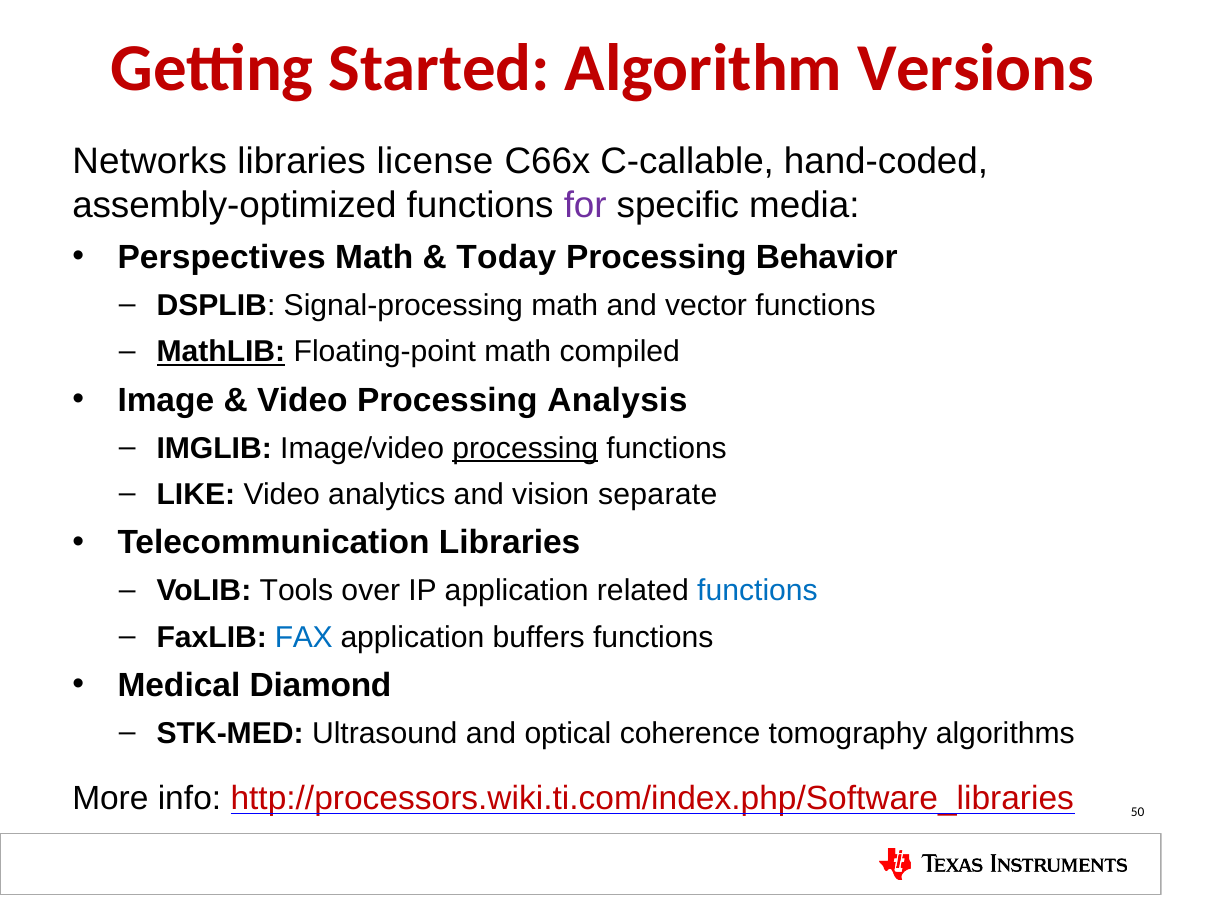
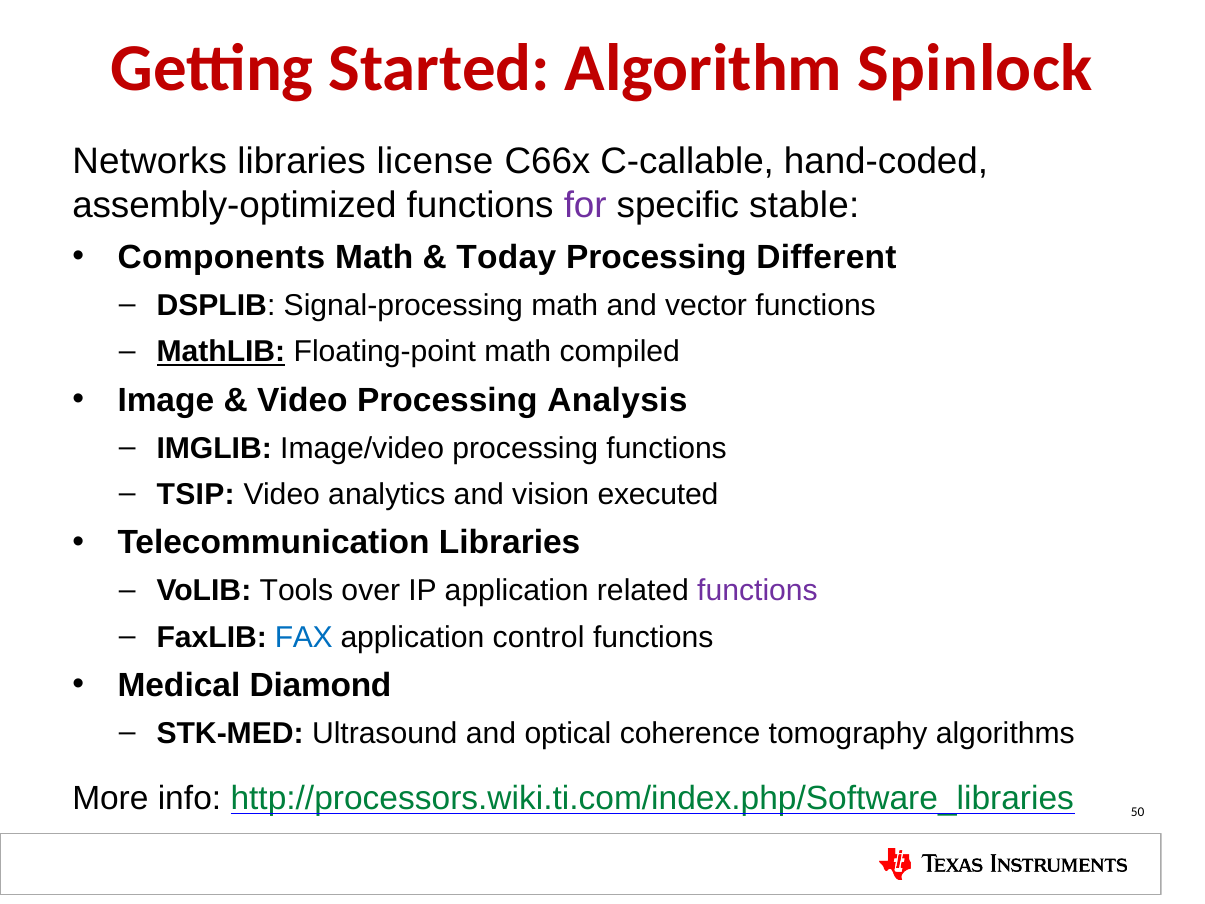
Versions: Versions -> Spinlock (975, 68)
media: media -> stable (804, 205)
Perspectives: Perspectives -> Components (221, 257)
Behavior: Behavior -> Different (826, 257)
processing underline: present -> none (525, 448)
LIKE: LIKE -> TSIP (196, 494)
separate: separate -> executed (658, 494)
functions colour: blue -> purple (758, 591)
buffers: buffers -> control (539, 637)
http://processors.wiki.ti.com/index.php/Software_libraries colour: red -> green (652, 799)
